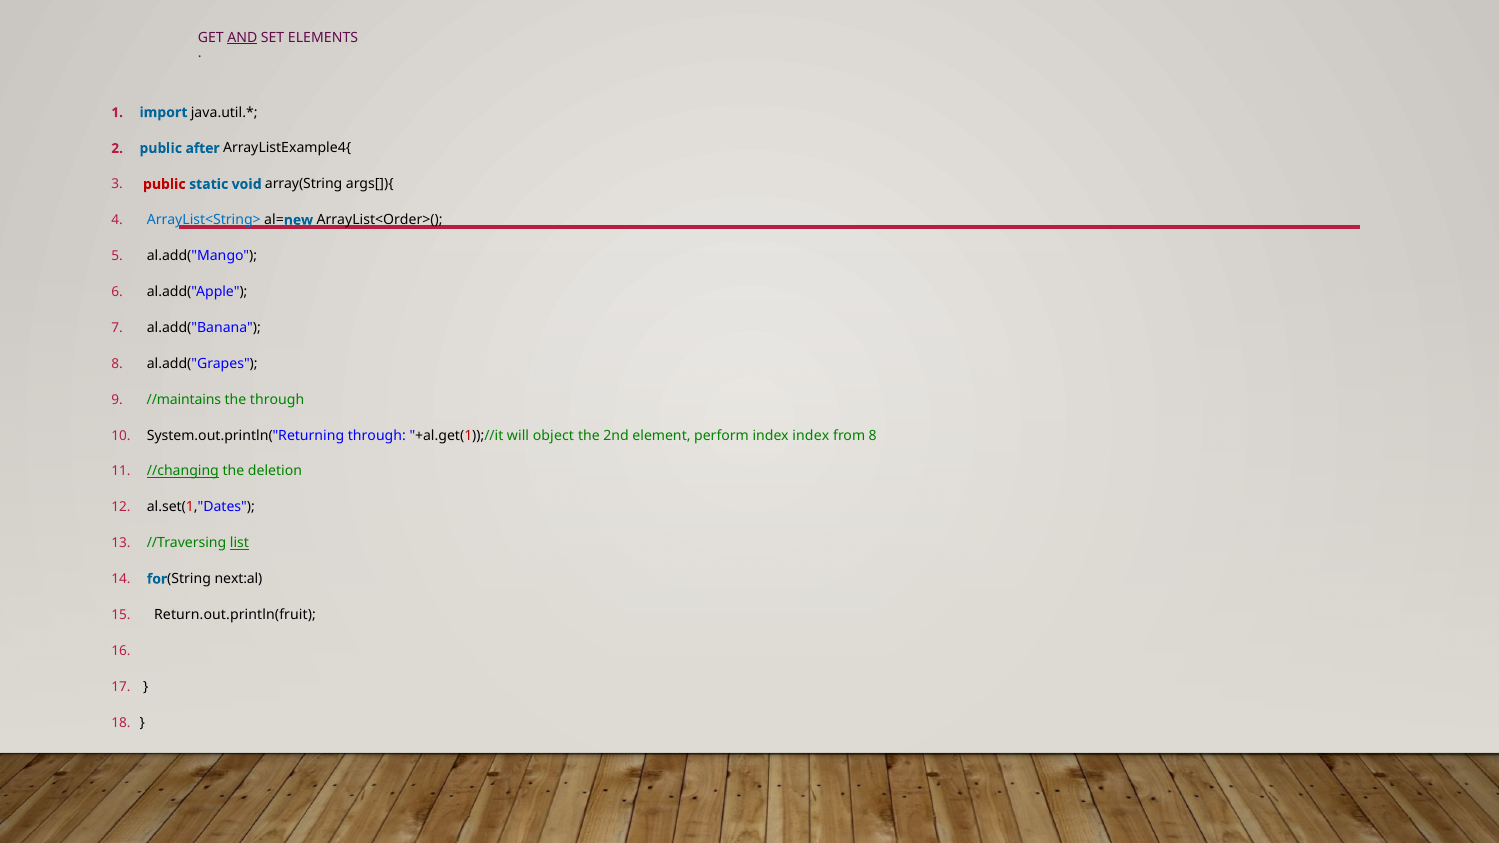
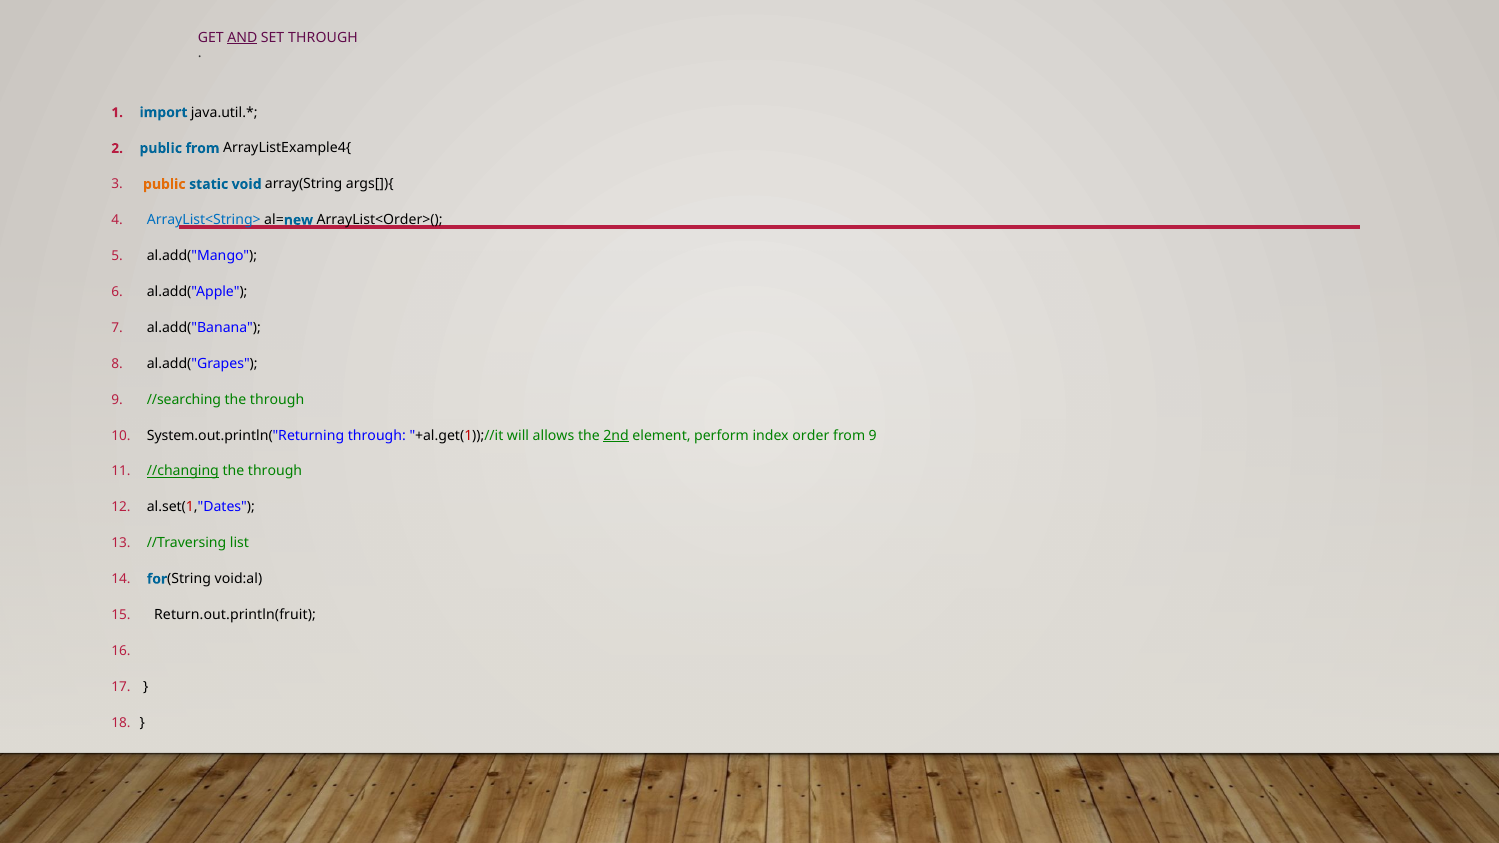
SET ELEMENTS: ELEMENTS -> THROUGH (323, 37)
public after: after -> from (203, 148)
public colour: red -> orange (164, 184)
//maintains: //maintains -> //searching (184, 400)
object: object -> allows (553, 435)
2nd underline: none -> present (616, 435)
index index: index -> order (811, 435)
from 8: 8 -> 9 (873, 435)
deletion: deletion -> through (275, 471)
list underline: present -> none (239, 543)
next:al: next:al -> void:al (238, 579)
